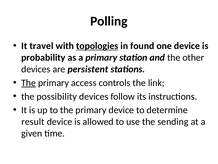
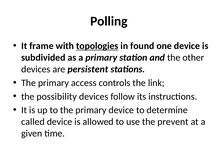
travel: travel -> frame (41, 46)
probability: probability -> subdivided (43, 57)
The underline: present -> none (29, 83)
result: result -> called (33, 121)
sending: sending -> prevent (173, 121)
